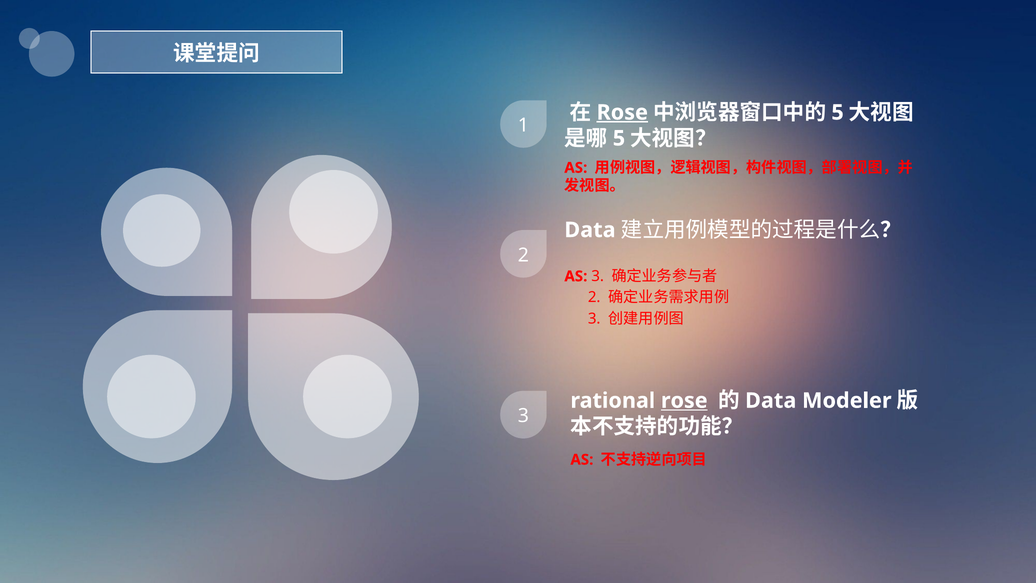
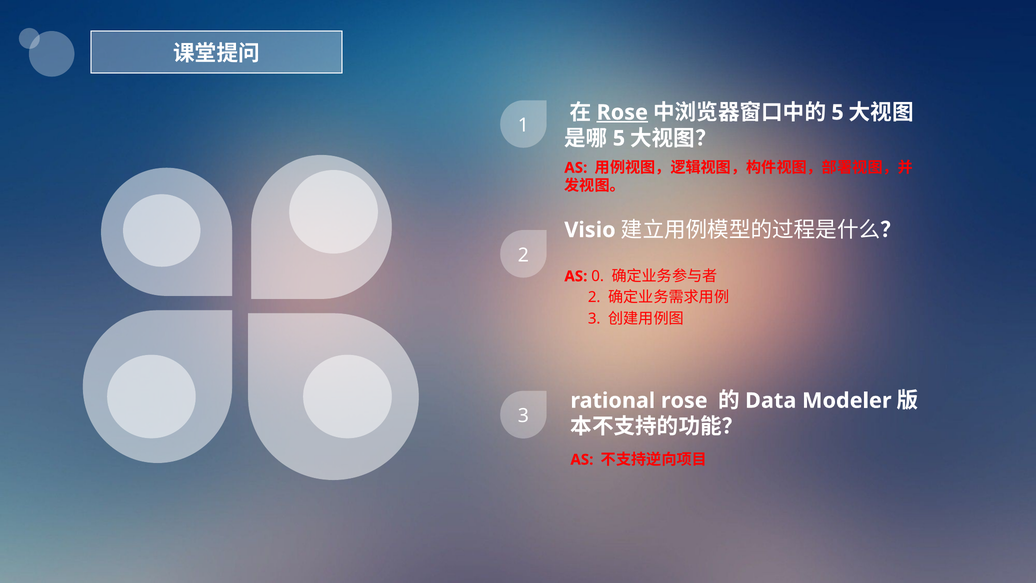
Data: Data -> Visio (590, 230)
AS 3: 3 -> 0 (598, 276)
rose underline: present -> none (684, 400)
